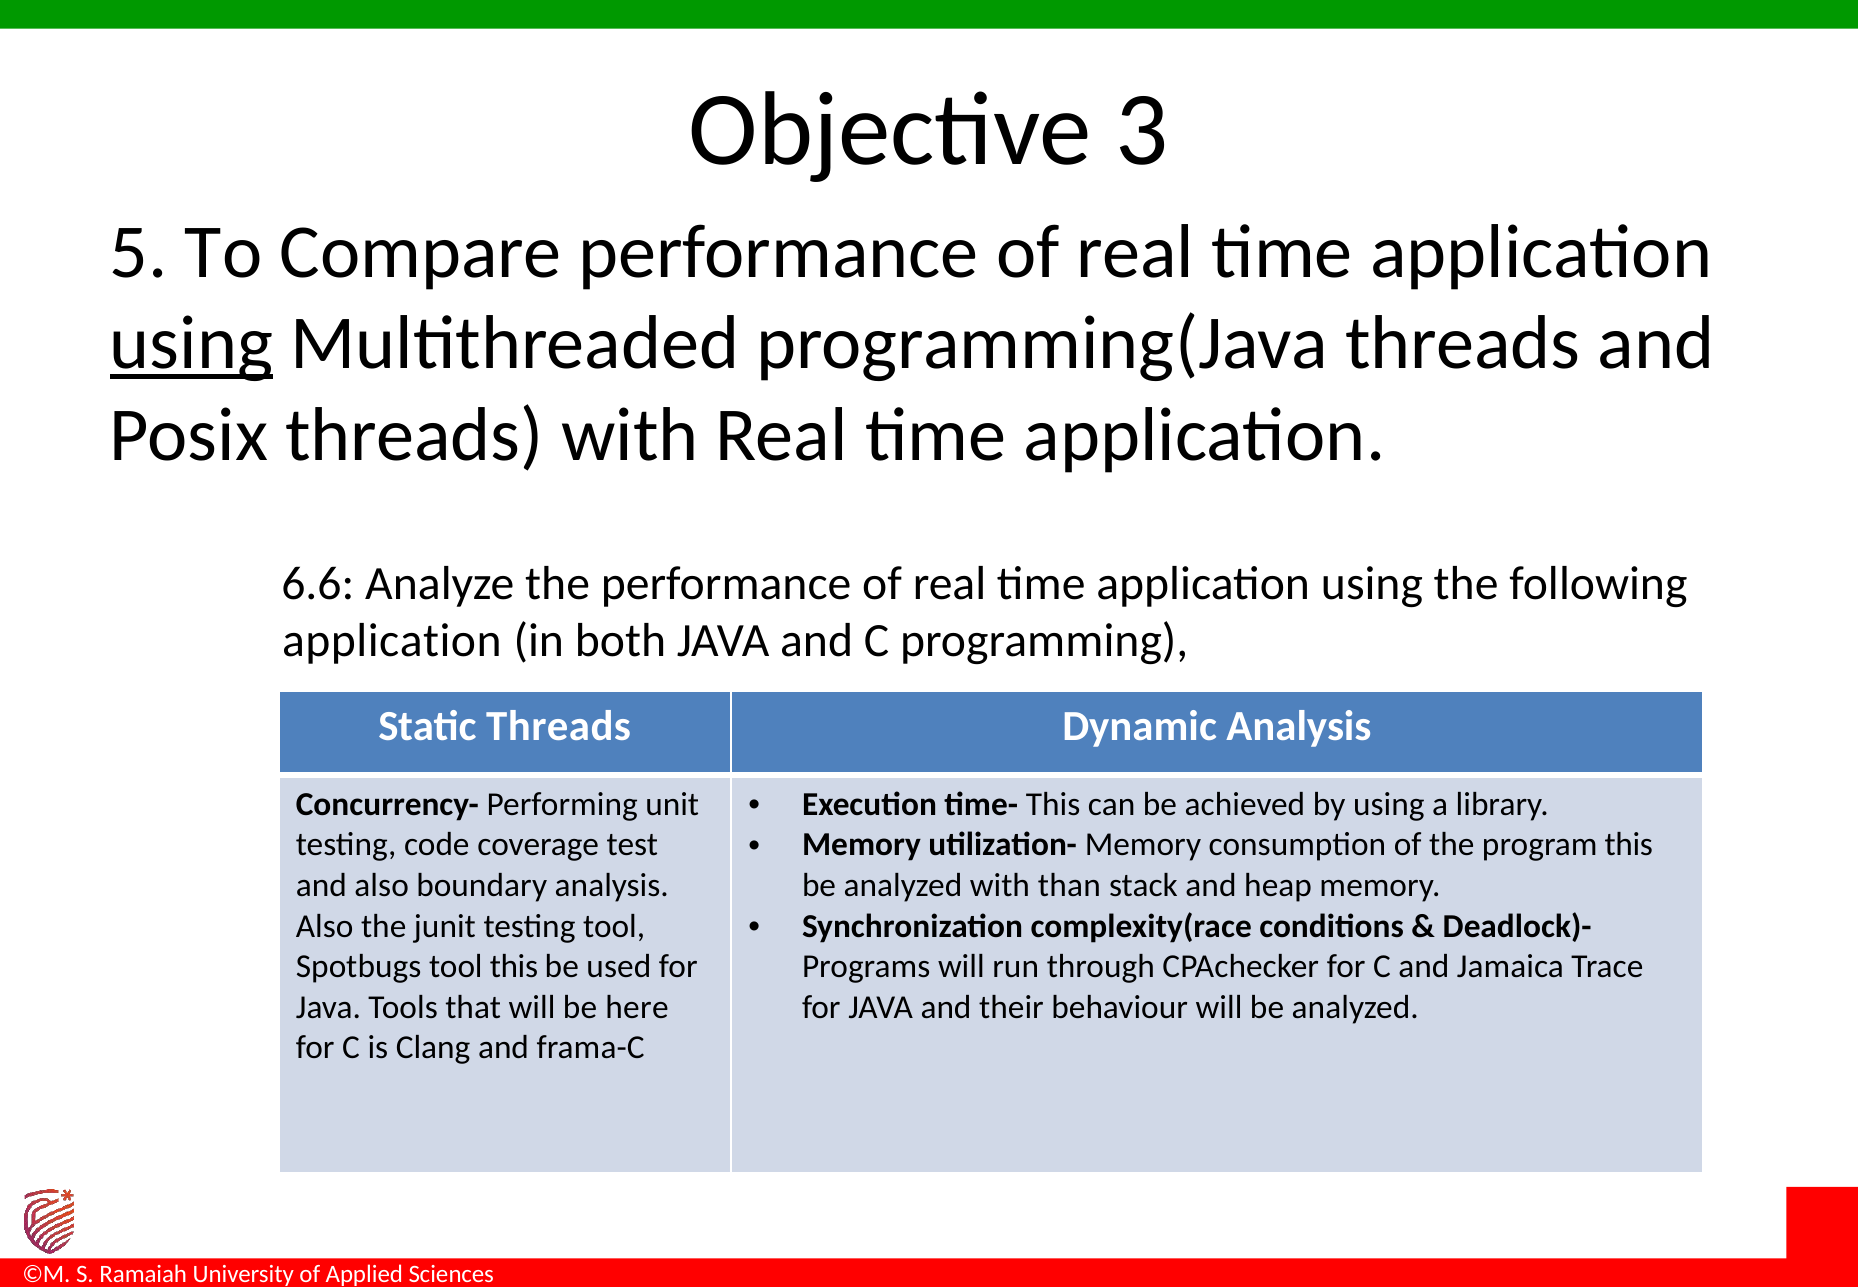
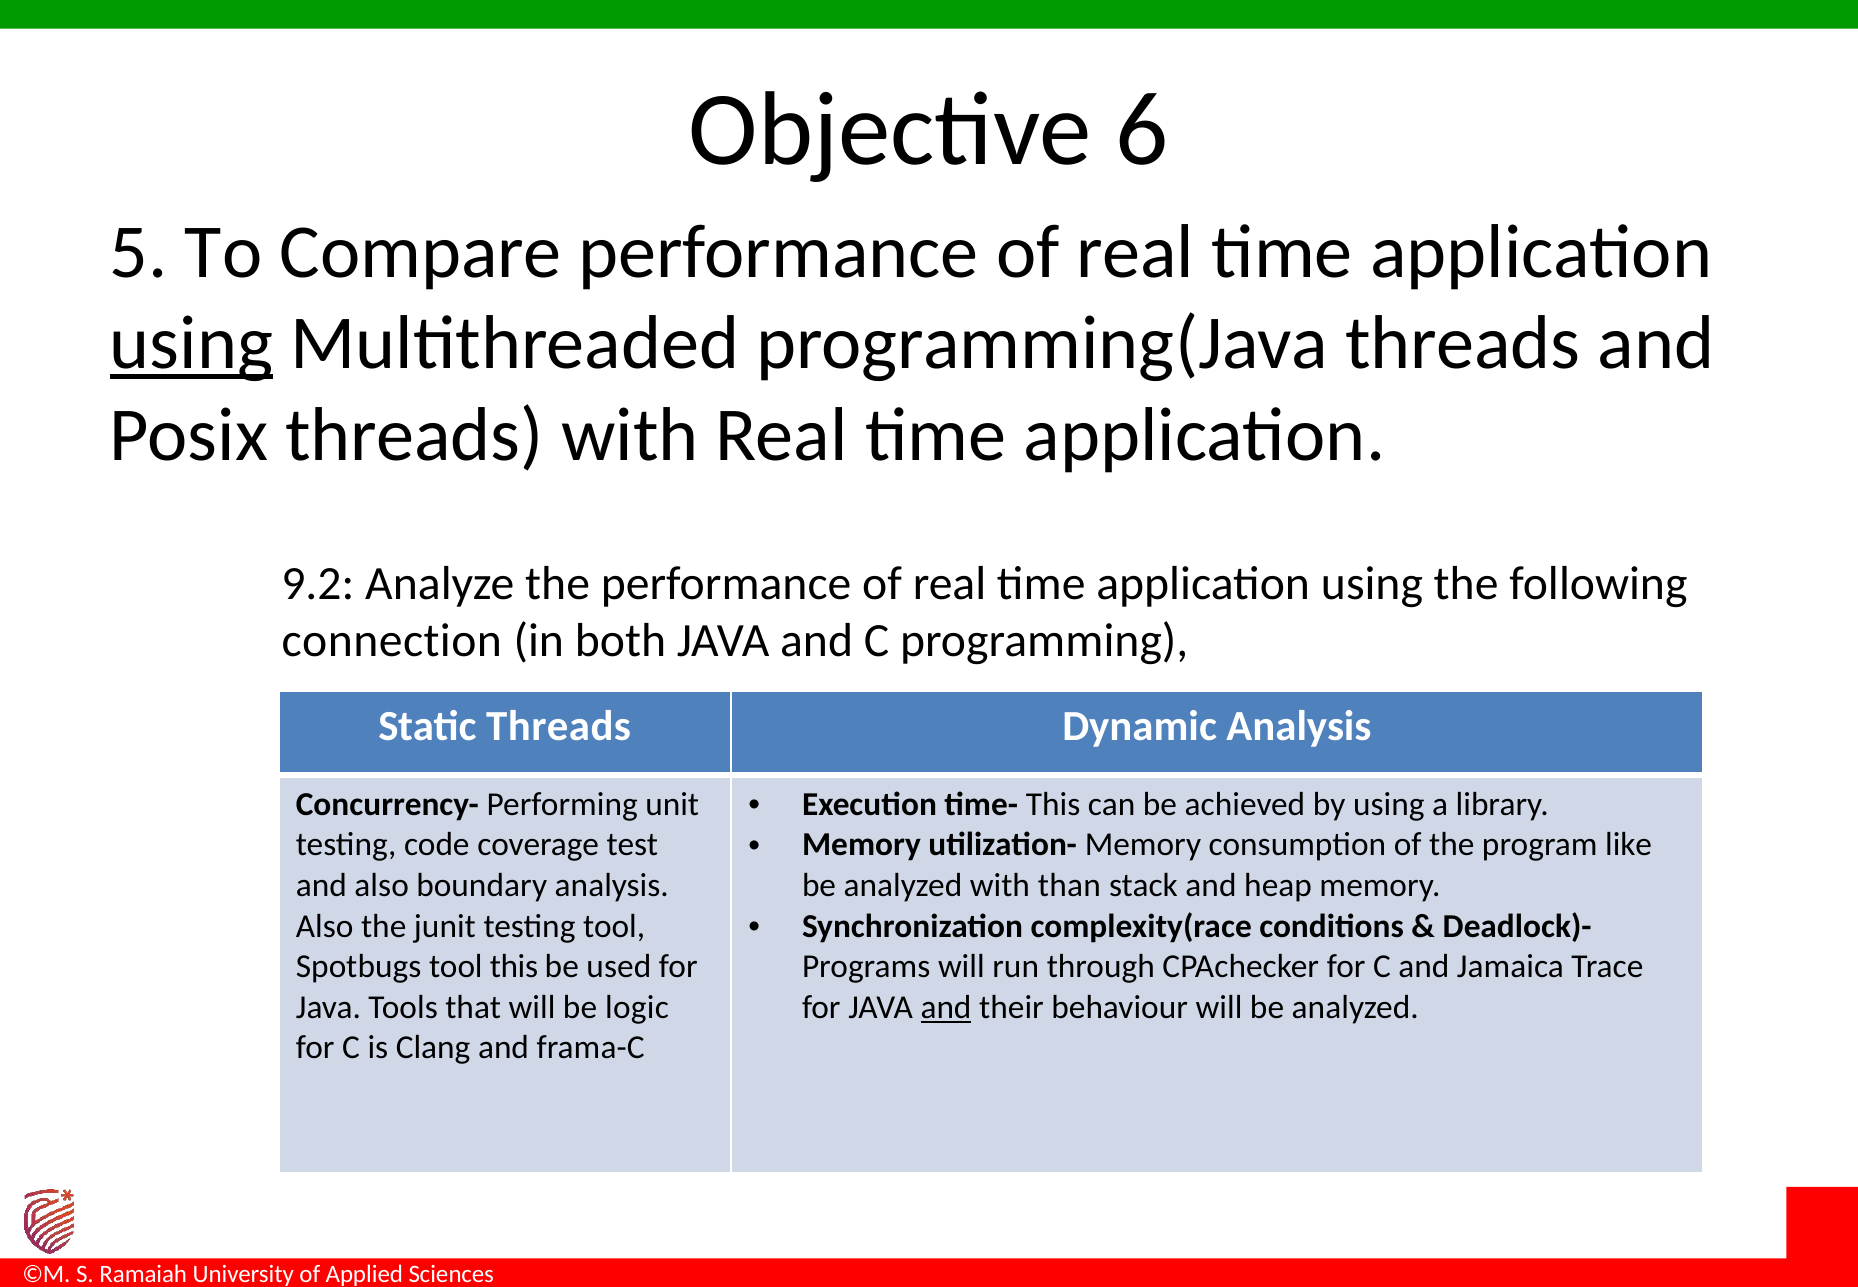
3: 3 -> 6 (1142, 130)
6.6: 6.6 -> 9.2 (318, 583)
application: application -> connection (392, 641)
program this: this -> like (1629, 844)
here: here -> logic (637, 1007)
and underline: none -> present (946, 1007)
